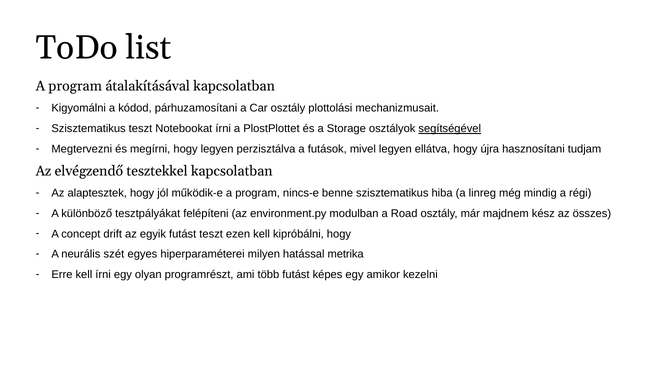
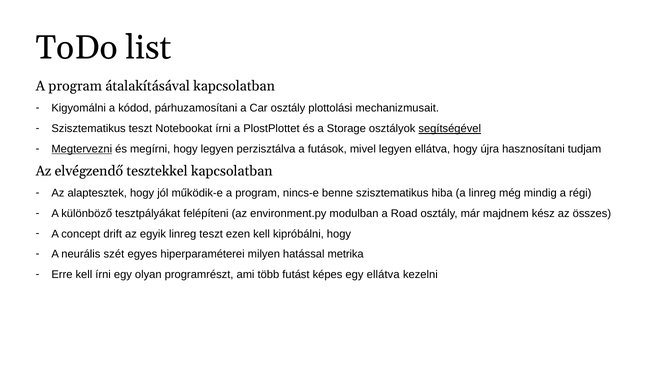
Megtervezni underline: none -> present (82, 149)
egyik futást: futást -> linreg (183, 234)
egy amikor: amikor -> ellátva (383, 275)
